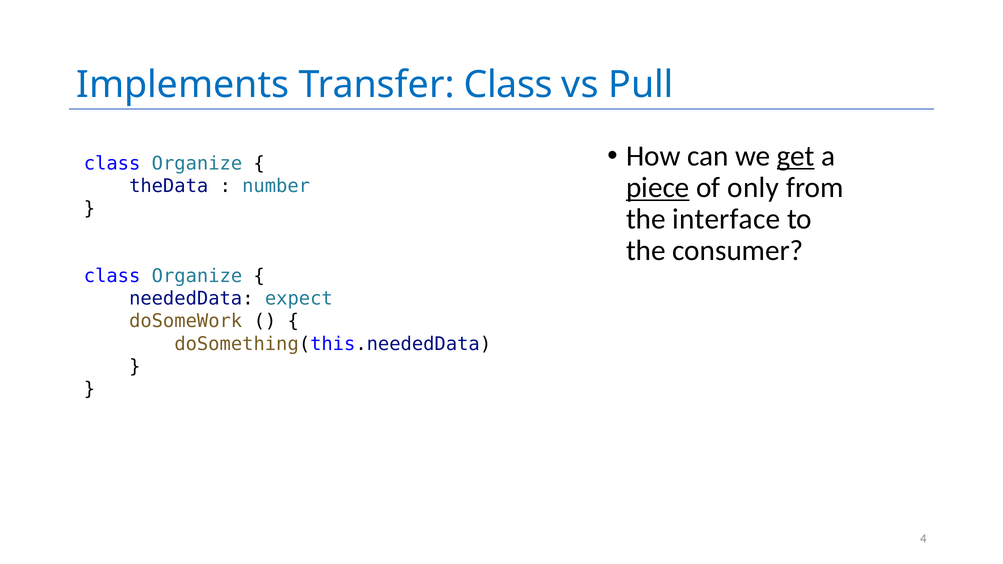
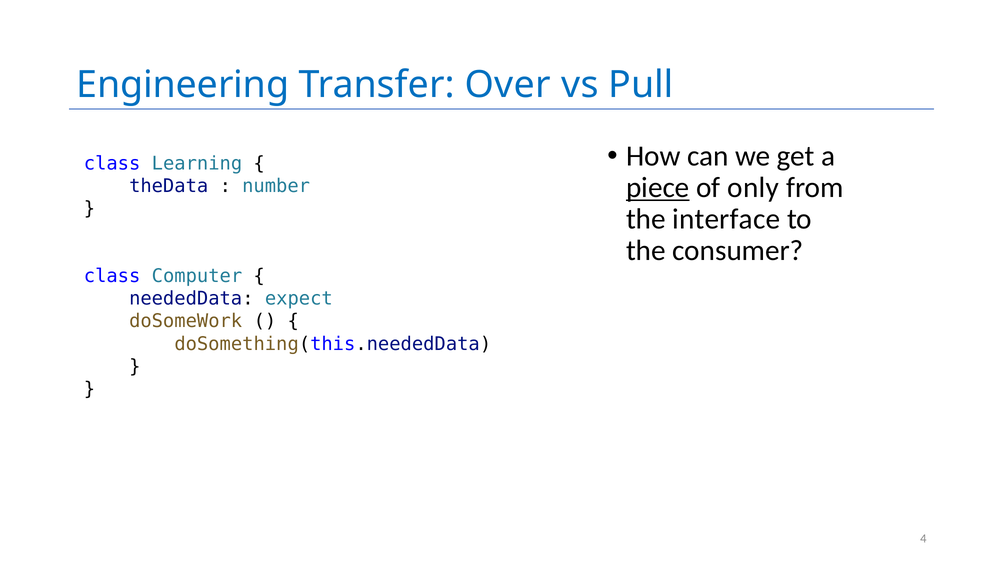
Implements: Implements -> Engineering (183, 85)
Transfer Class: Class -> Over (508, 85)
get underline: present -> none (796, 156)
Organize: Organize -> Learning (197, 163)
Organize: Organize -> Computer (197, 276)
